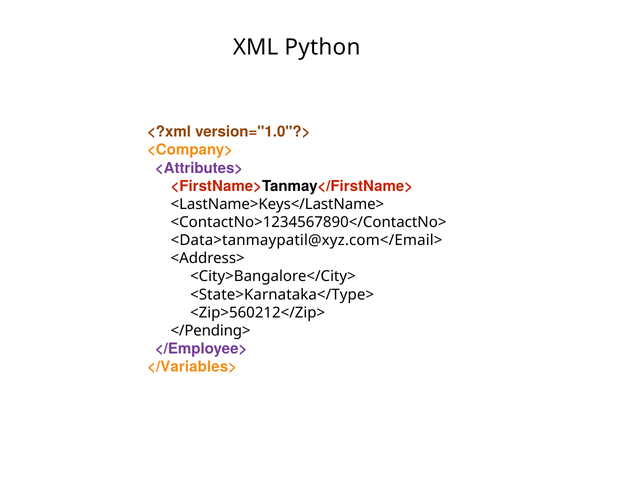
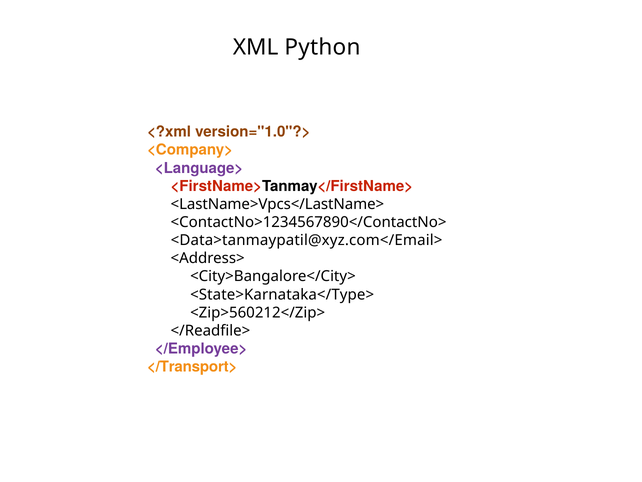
<Attributes>: <Attributes> -> <Language> (199, 168)
<LastName>Keys</LastName>: <LastName>Keys</LastName> -> <LastName>Vpcs</LastName> (277, 204)
</Pending>: </Pending> -> </Readfile> (210, 330)
</Variables>: </Variables> -> </Transport> (192, 366)
